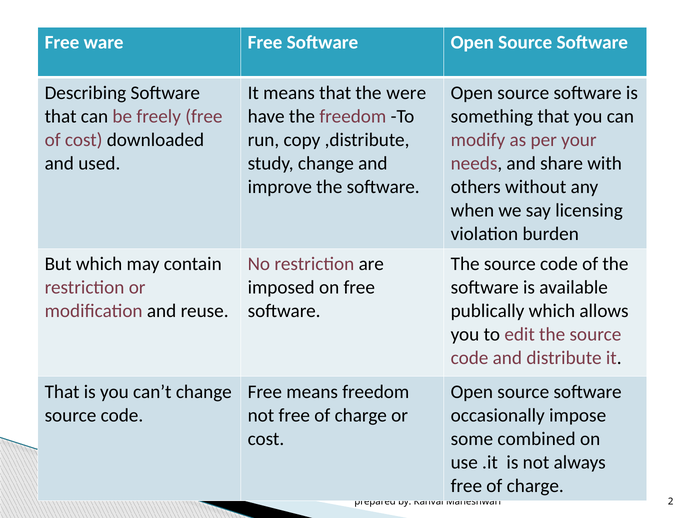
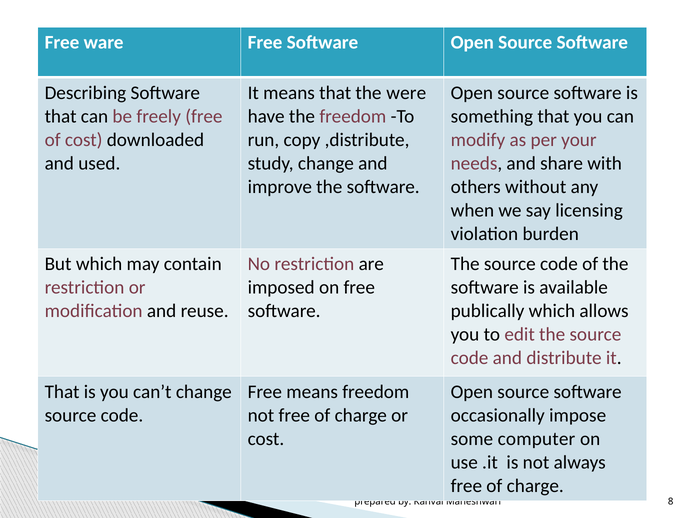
combined: combined -> computer (536, 438)
2: 2 -> 8 (671, 501)
